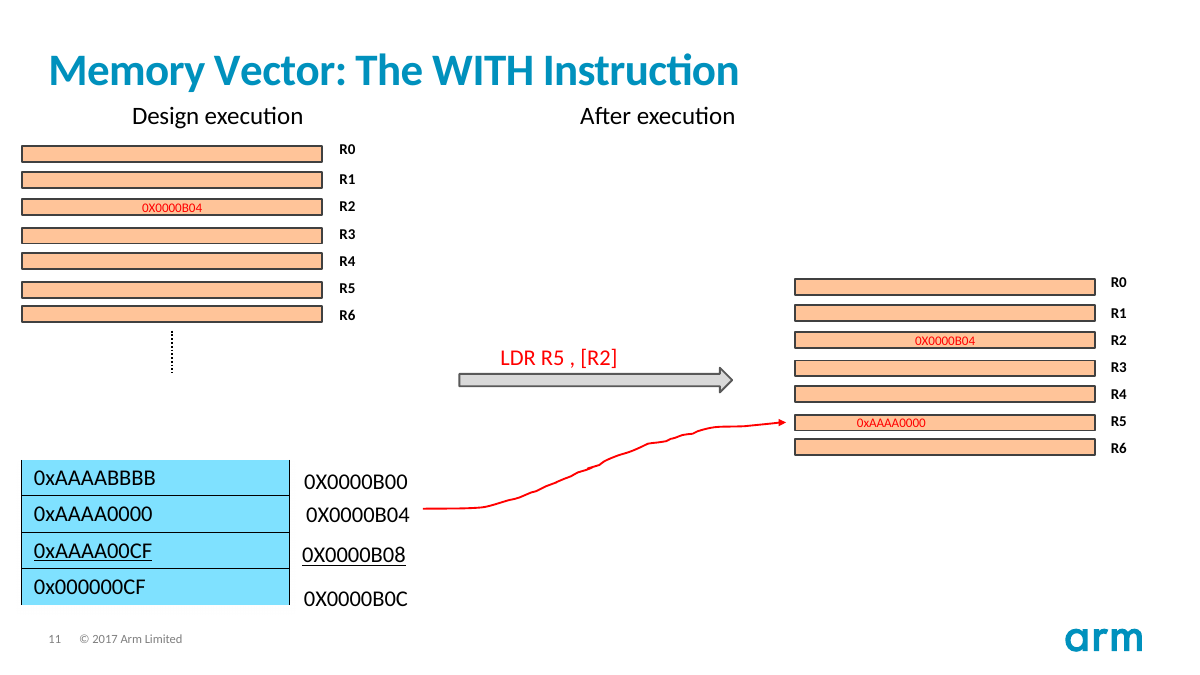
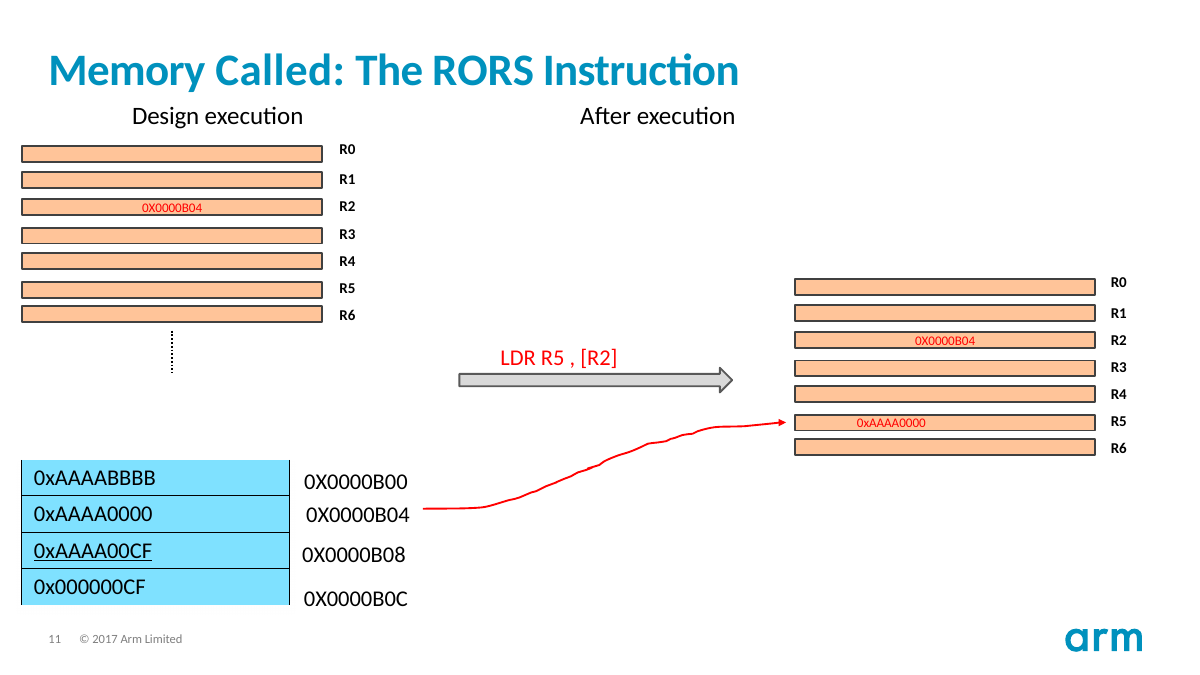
Vector: Vector -> Called (280, 71)
WITH: WITH -> RORS (483, 71)
0X0000B08 underline: present -> none (354, 556)
